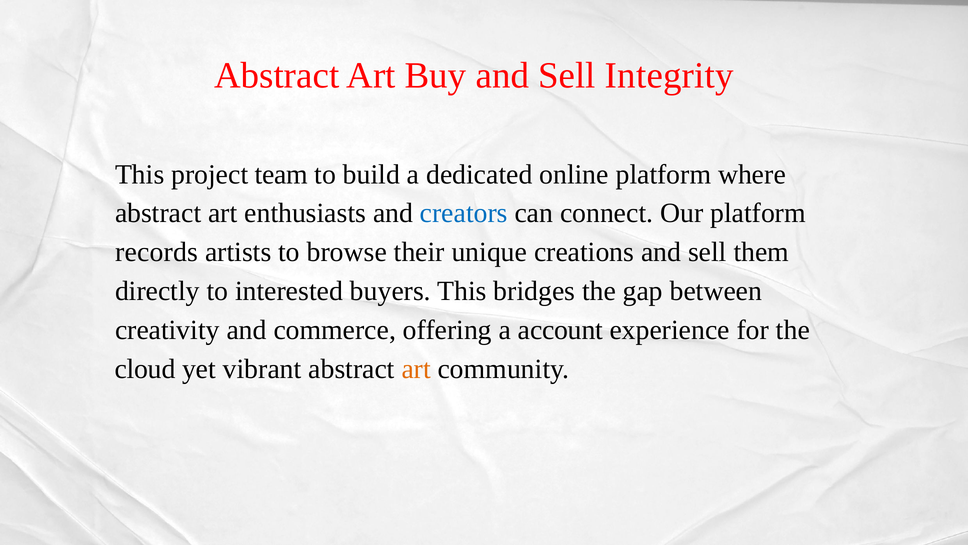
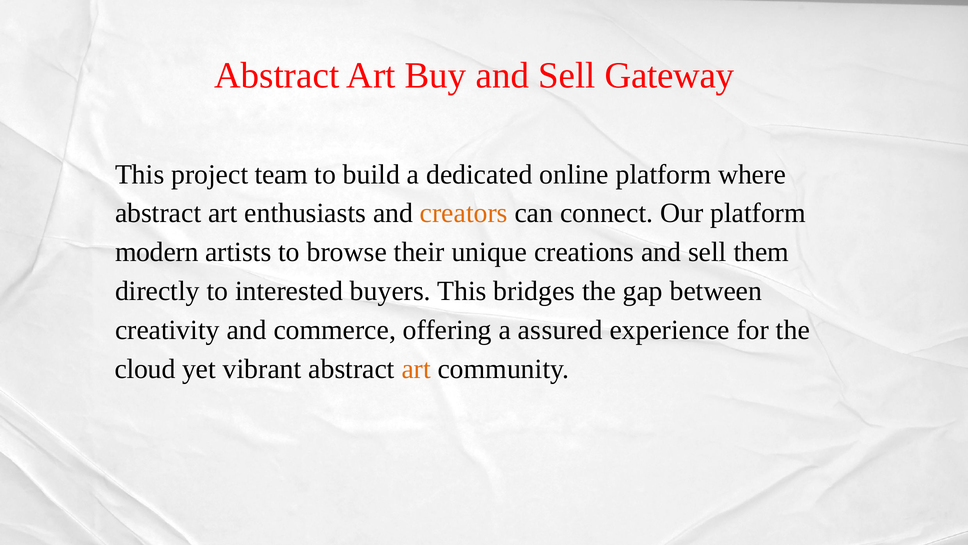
Integrity: Integrity -> Gateway (670, 75)
creators colour: blue -> orange (464, 213)
records: records -> modern (157, 252)
account: account -> assured (560, 330)
